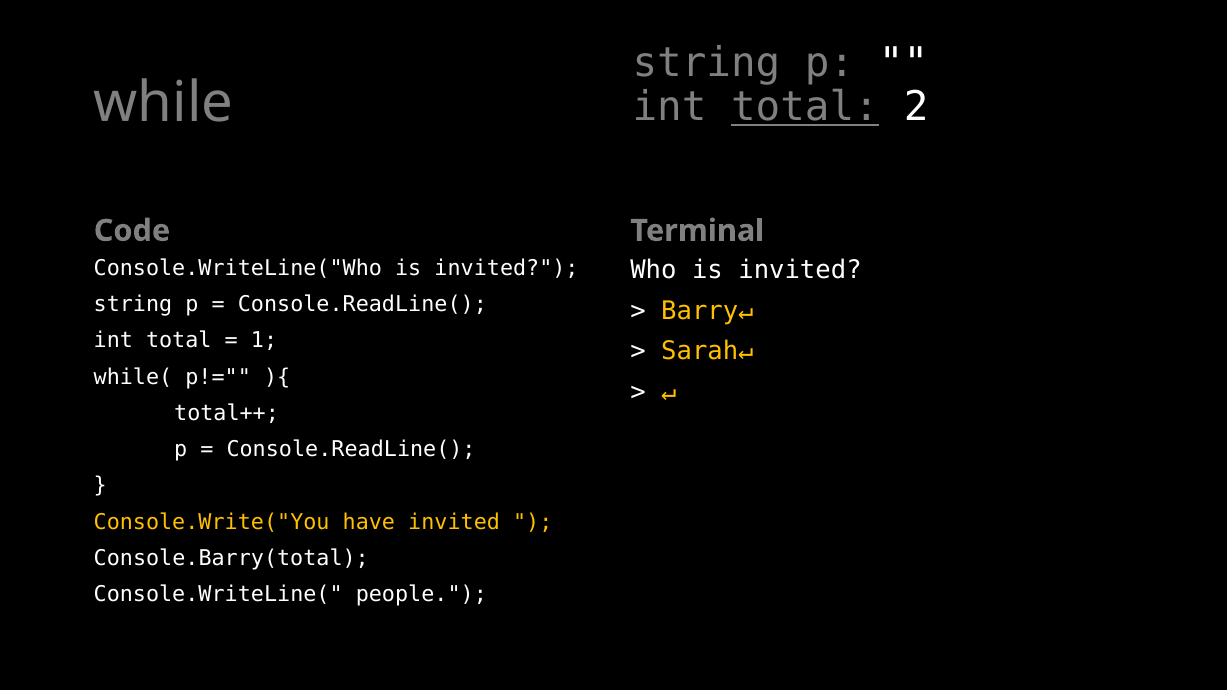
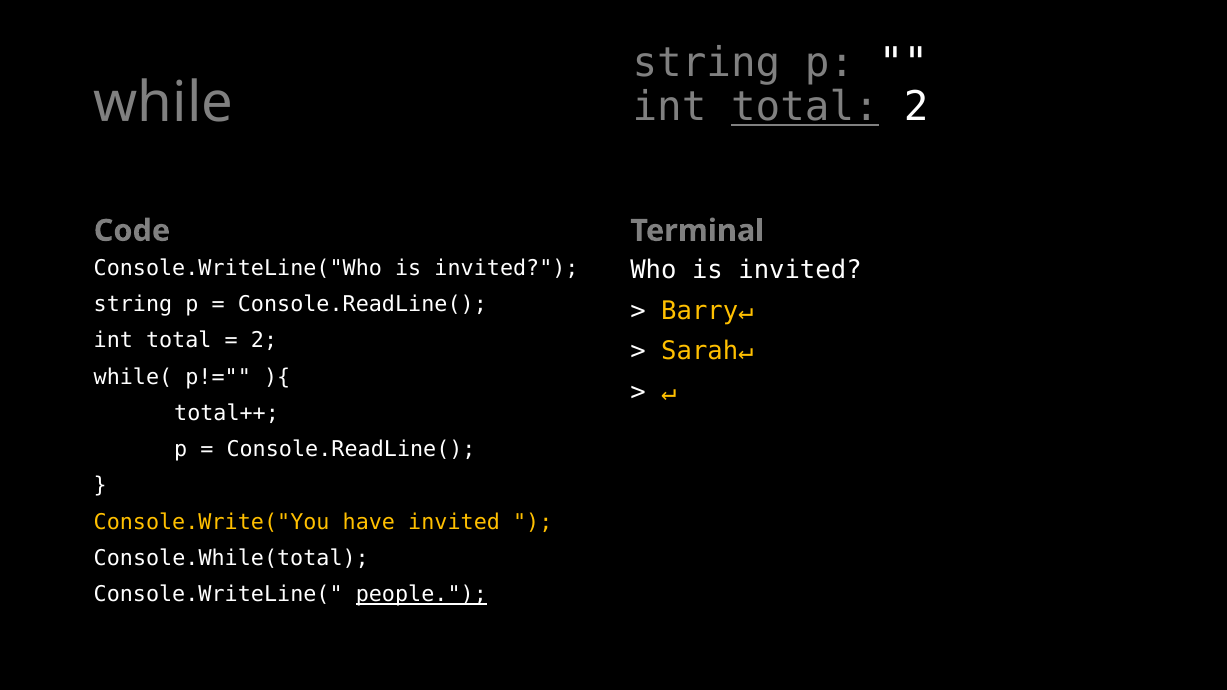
1: 1 -> 2 (264, 341)
Console.Barry(total: Console.Barry(total -> Console.While(total (231, 558)
people underline: none -> present (421, 595)
